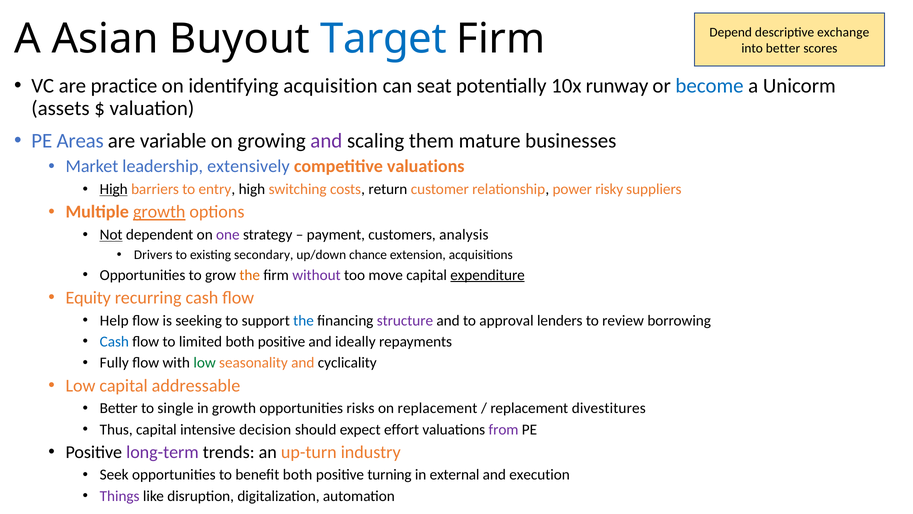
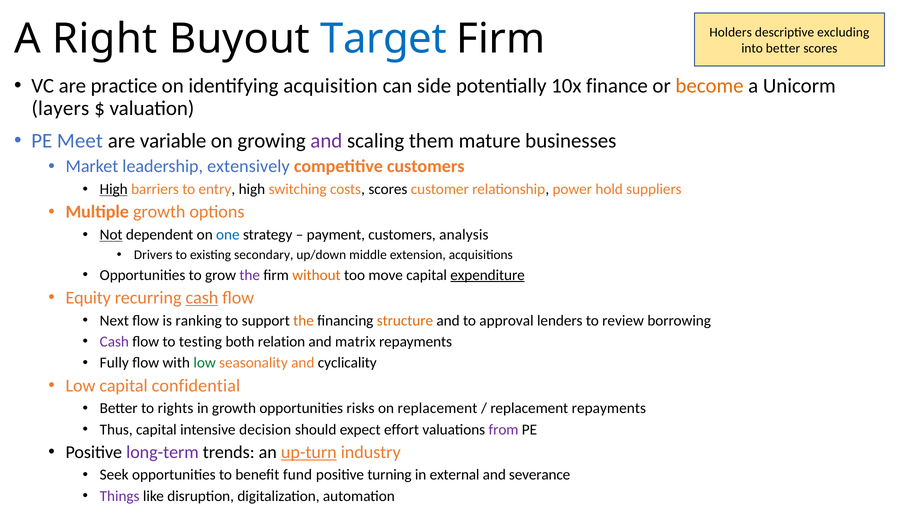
Depend: Depend -> Holders (731, 32)
exchange: exchange -> excluding (843, 32)
Asian: Asian -> Right (105, 39)
seat: seat -> side (434, 86)
runway: runway -> finance (617, 86)
become colour: blue -> orange (710, 86)
assets: assets -> layers (60, 108)
Areas: Areas -> Meet (80, 141)
competitive valuations: valuations -> customers (426, 166)
costs return: return -> scores (388, 189)
risky: risky -> hold (609, 189)
growth underline: present -> none (159, 212)
one colour: purple -> blue (228, 234)
chance: chance -> middle (368, 255)
the colour: orange -> purple (250, 275)
without colour: purple -> orange (316, 275)
cash underline: none -> present (202, 297)
Help: Help -> Next (114, 320)
seeking: seeking -> ranking (199, 320)
the colour: blue -> orange (304, 320)
structure colour: purple -> orange (405, 320)
Cash colour: blue -> purple (114, 341)
limited: limited -> testing (200, 341)
positive: positive -> relation (282, 341)
ideally: ideally -> matrix (355, 341)
addressable: addressable -> confidential (196, 385)
single: single -> rights (175, 408)
replacement divestitures: divestitures -> repayments (609, 408)
up-turn underline: none -> present (309, 452)
benefit both: both -> fund (298, 475)
execution: execution -> severance (540, 475)
